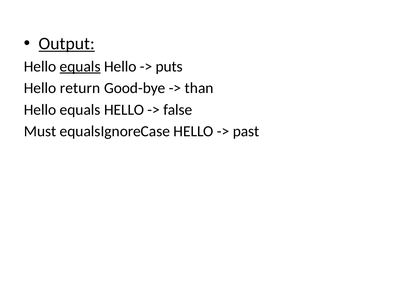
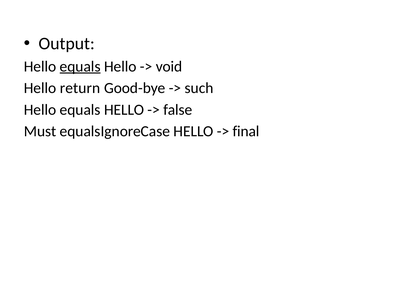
Output underline: present -> none (67, 44)
puts: puts -> void (169, 66)
than: than -> such (199, 88)
past: past -> final (246, 131)
